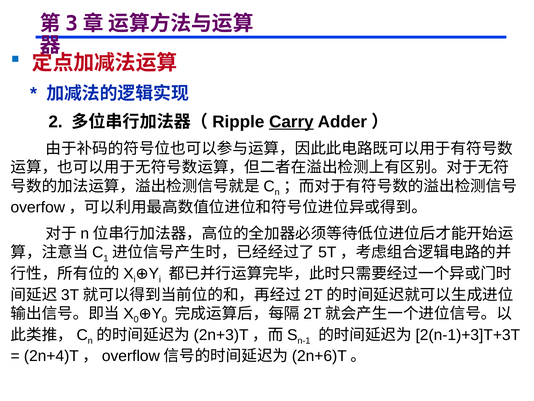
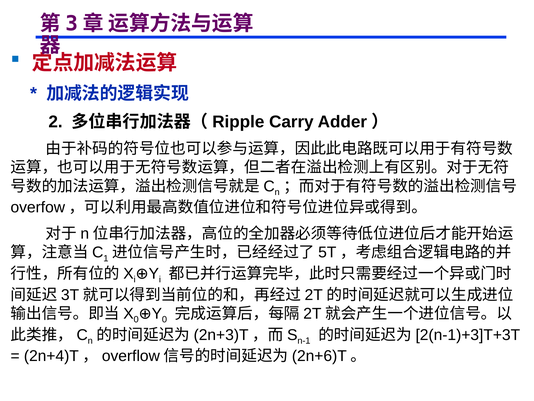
Carry underline: present -> none (291, 122)
